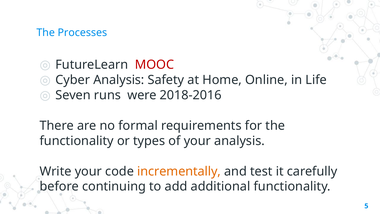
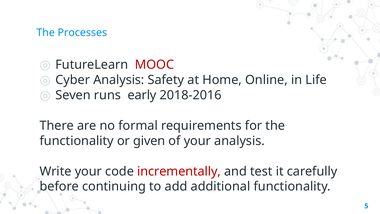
were: were -> early (142, 95)
types: types -> given (149, 141)
incrementally colour: orange -> red (179, 171)
